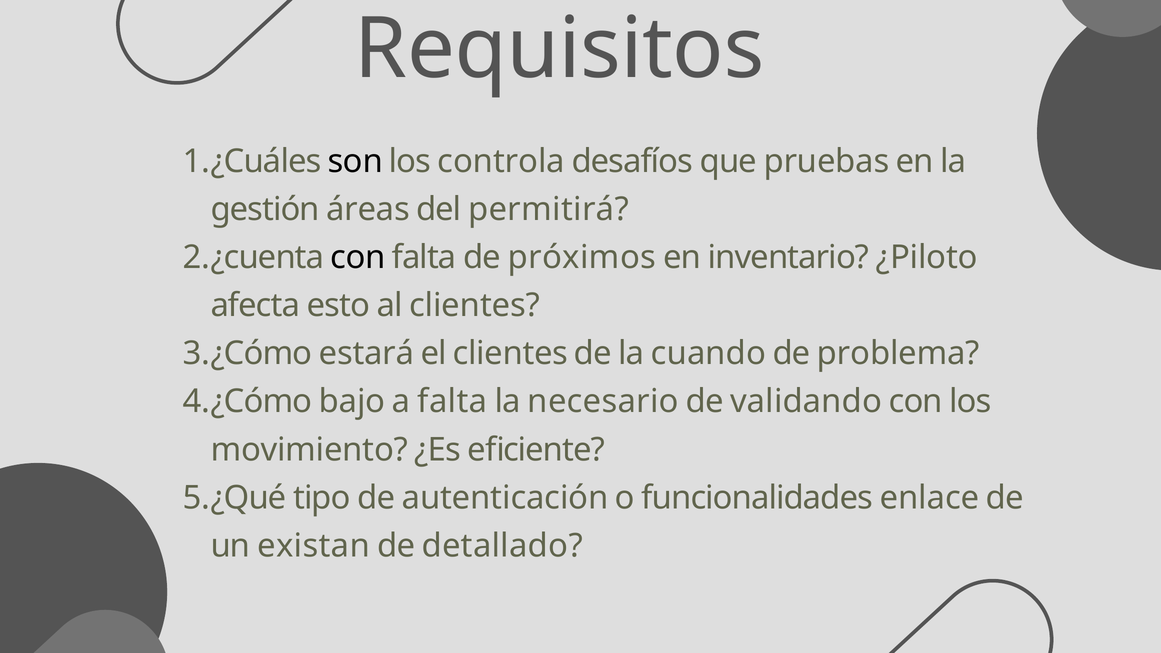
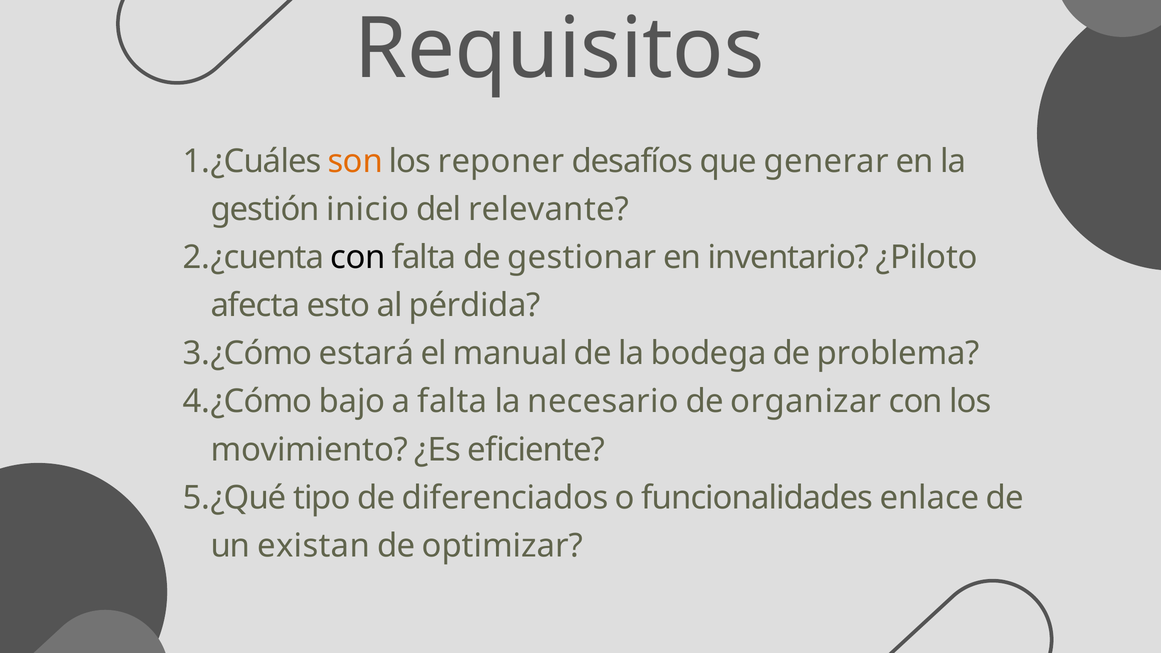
son colour: black -> orange (355, 161)
controla: controla -> reponer (501, 161)
pruebas: pruebas -> generar (826, 161)
áreas: áreas -> inicio (368, 210)
permitirá: permitirá -> relevante (549, 210)
próximos: próximos -> gestionar (582, 258)
al clientes: clientes -> pérdida (475, 306)
el clientes: clientes -> manual (510, 354)
cuando: cuando -> bodega (709, 354)
validando: validando -> organizar (806, 402)
autenticación: autenticación -> diferenciados (505, 498)
detallado: detallado -> optimizar (502, 546)
